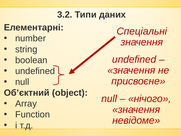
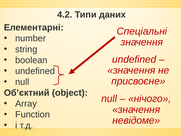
3.2: 3.2 -> 4.2 (65, 15)
